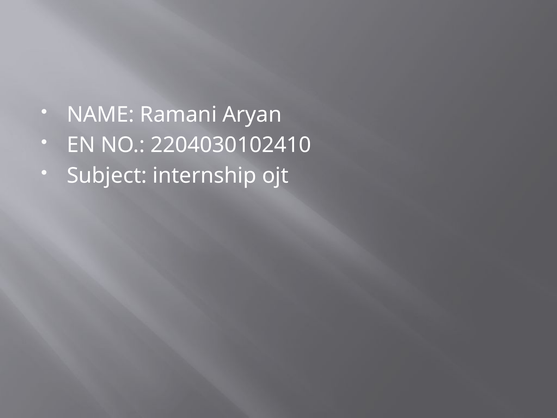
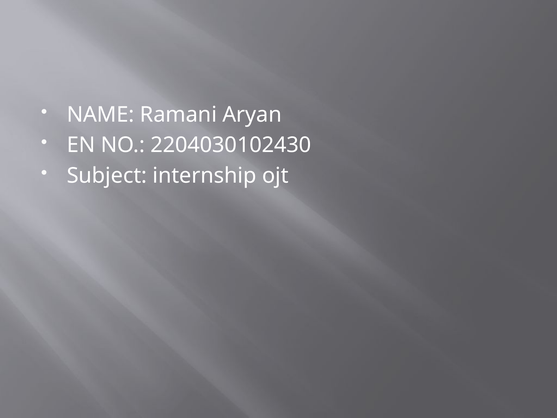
2204030102410: 2204030102410 -> 2204030102430 (231, 145)
